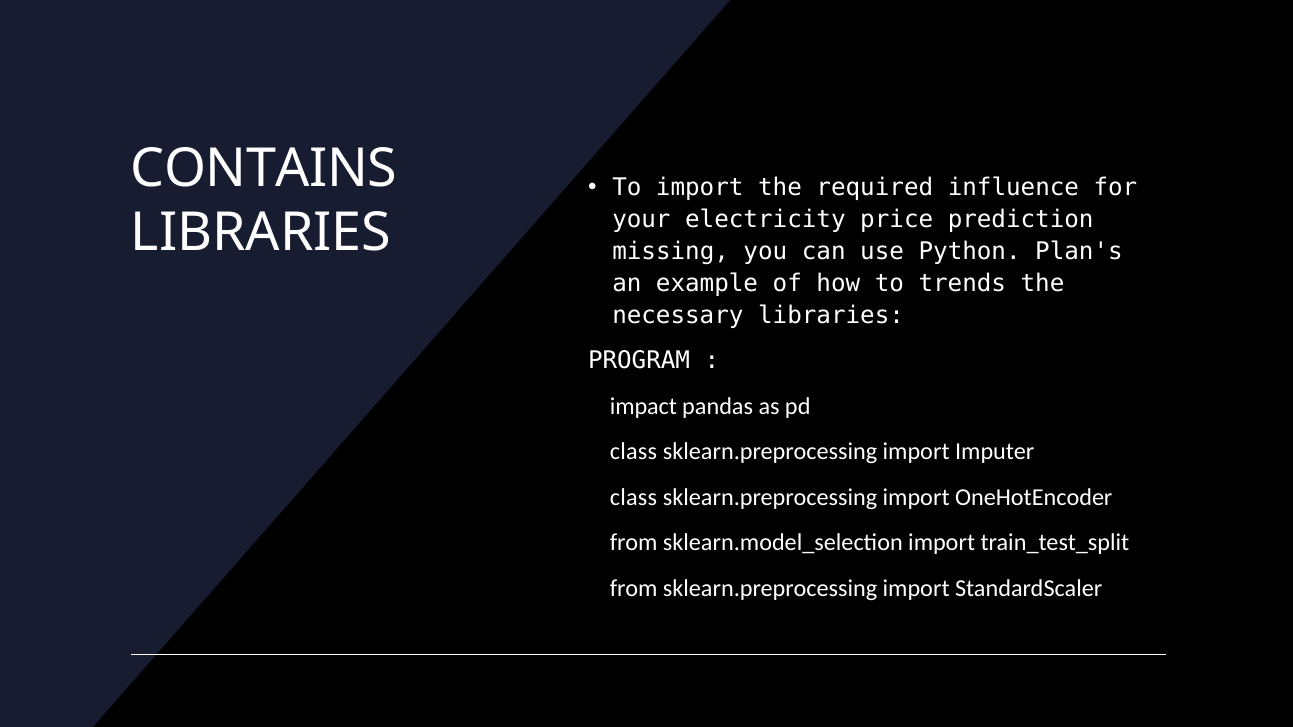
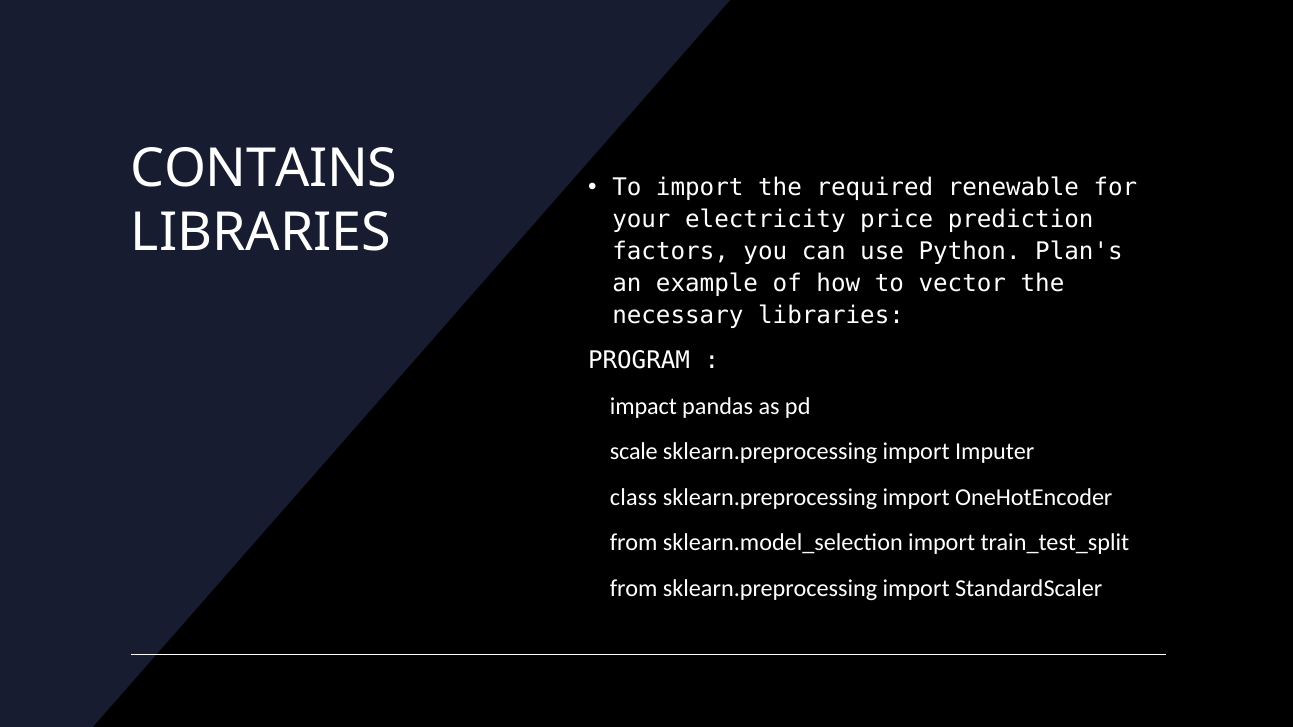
influence: influence -> renewable (1013, 188)
missing: missing -> factors (671, 252)
trends: trends -> vector (962, 284)
class: class -> scale (634, 452)
